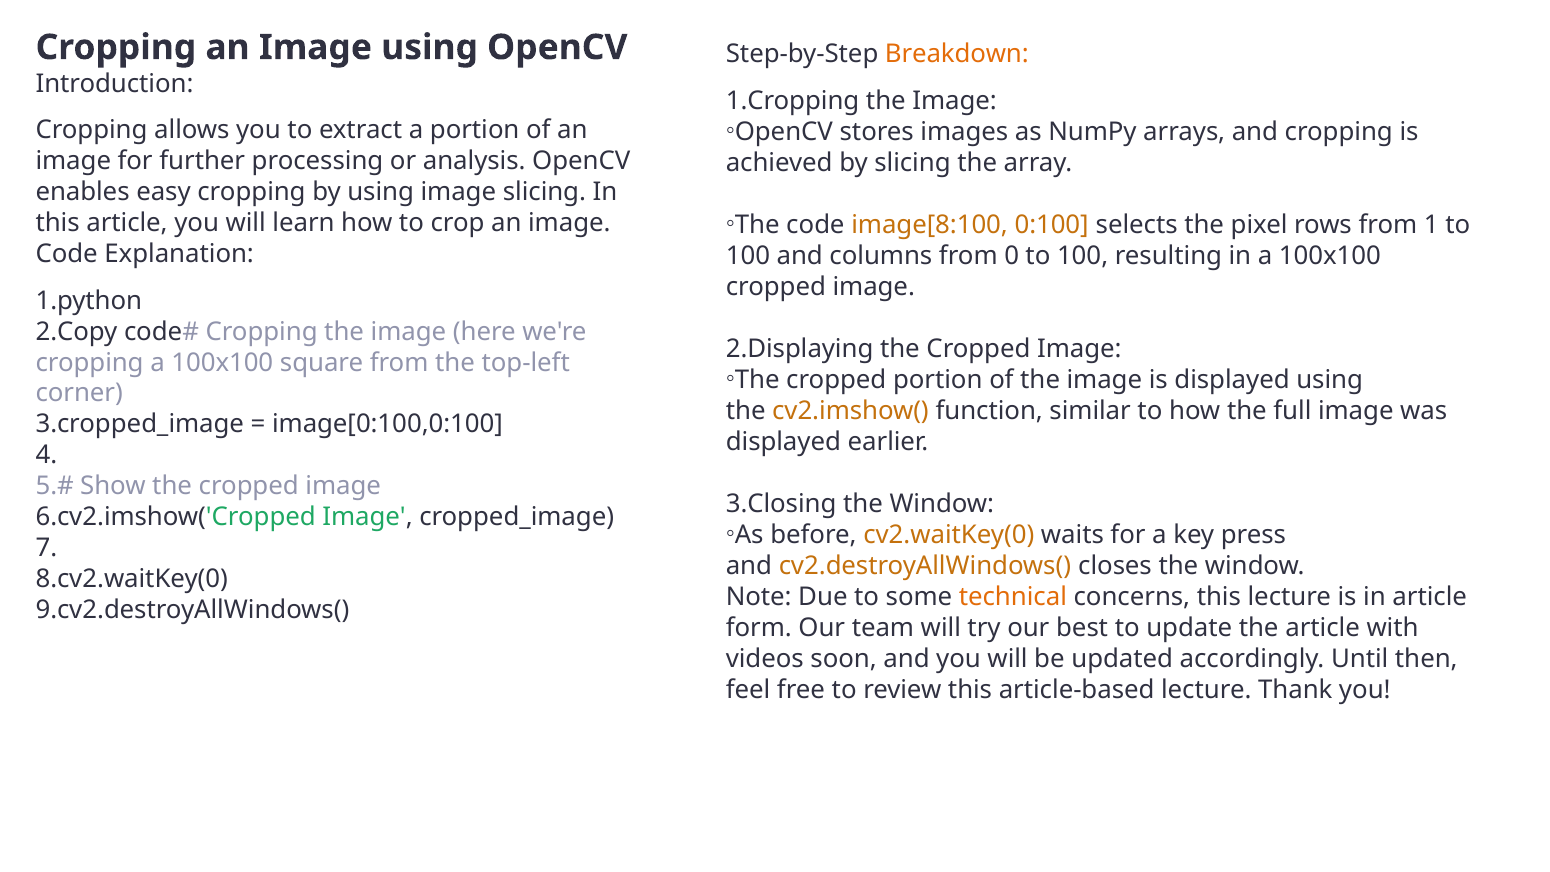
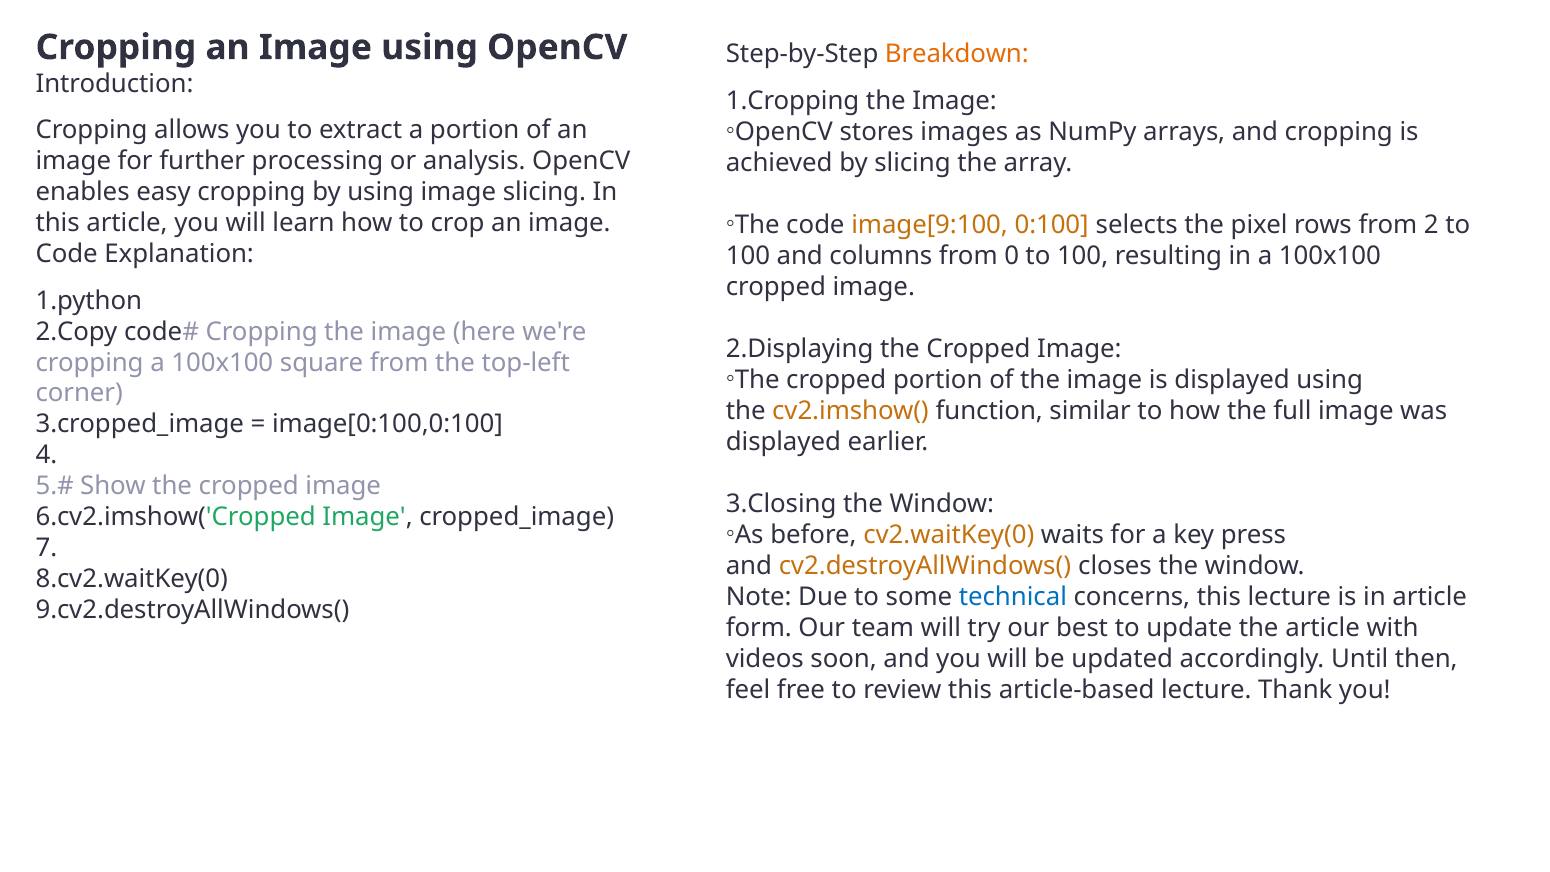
image[8:100: image[8:100 -> image[9:100 (930, 225)
1: 1 -> 2 (1431, 225)
technical colour: orange -> blue (1013, 597)
